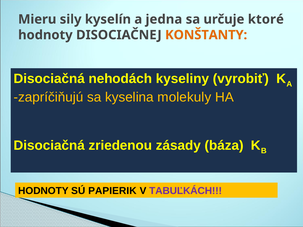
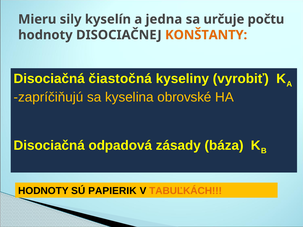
ktoré: ktoré -> počtu (266, 19)
nehodách: nehodách -> čiastočná (120, 79)
molekuly: molekuly -> obrovské (184, 97)
zriedenou: zriedenou -> odpadová (120, 146)
TABUĽKÁCH colour: purple -> orange (186, 191)
